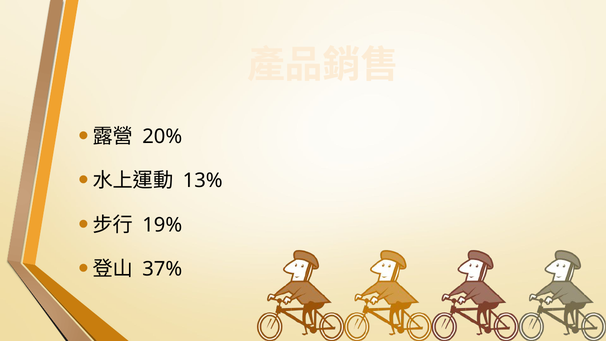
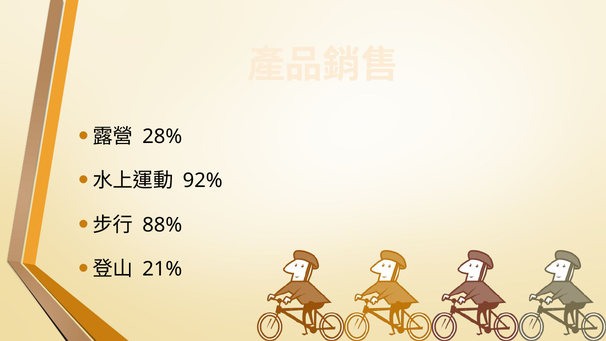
20%: 20% -> 28% (162, 136)
13%: 13% -> 92% (203, 181)
19%: 19% -> 88% (162, 225)
37%: 37% -> 21% (162, 269)
